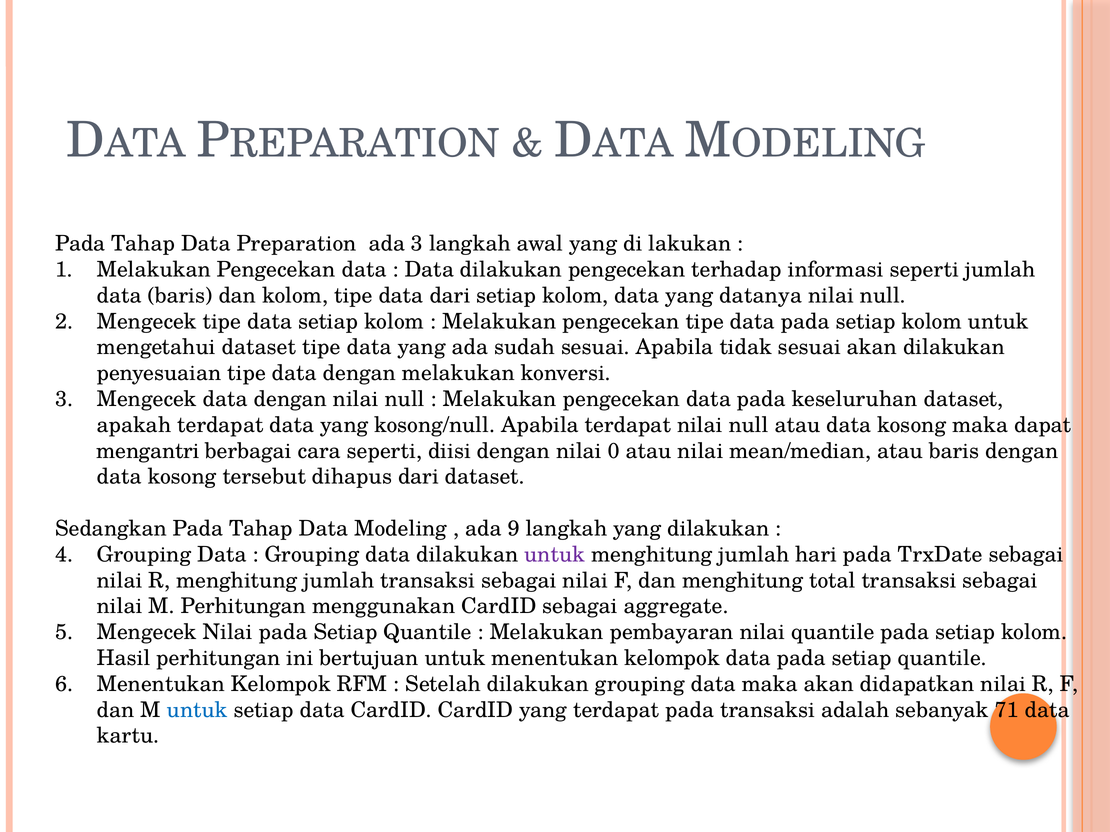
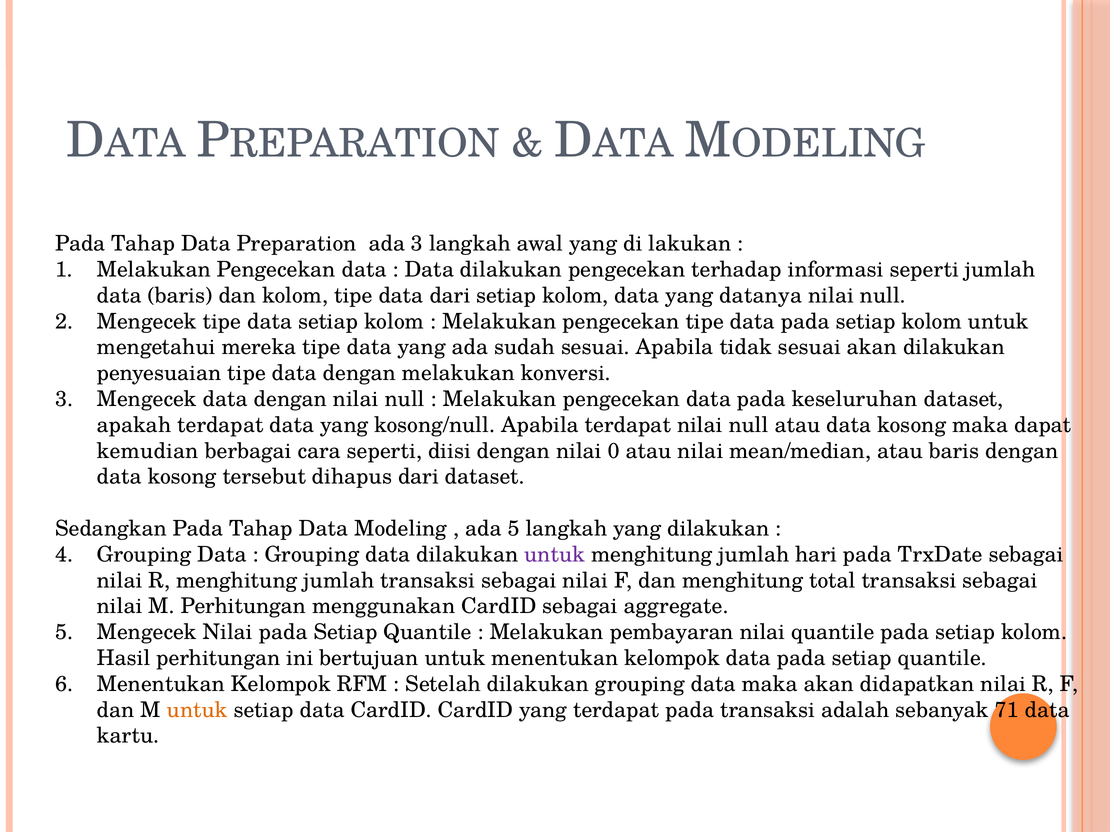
mengetahui dataset: dataset -> mereka (259, 348)
mengantri: mengantri -> kemudian (148, 451)
ada 9: 9 -> 5 (514, 529)
untuk colour: blue -> orange (197, 710)
